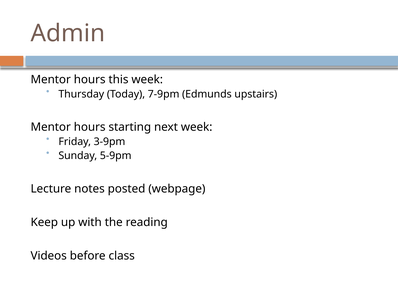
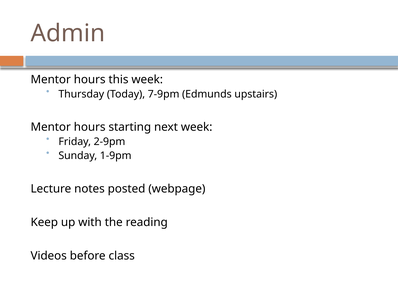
3-9pm: 3-9pm -> 2-9pm (109, 141)
5-9pm: 5-9pm -> 1-9pm (116, 155)
